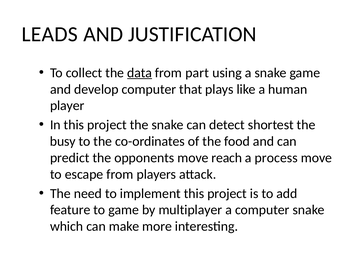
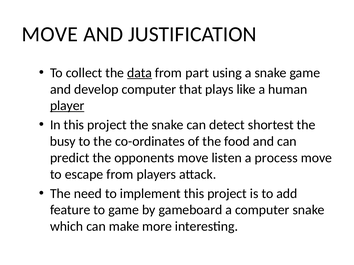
LEADS: LEADS -> MOVE (50, 34)
player underline: none -> present (67, 106)
reach: reach -> listen (227, 158)
multiplayer: multiplayer -> gameboard (190, 210)
